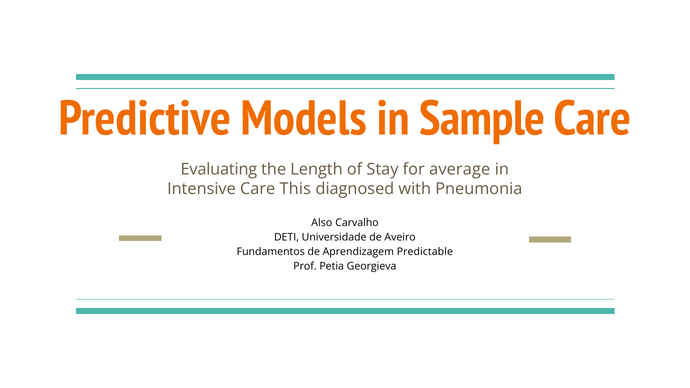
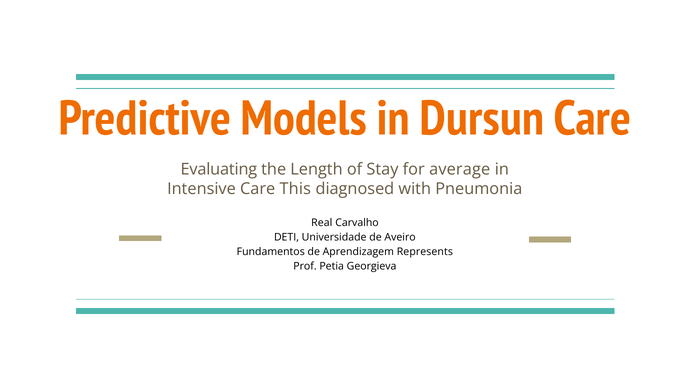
Sample: Sample -> Dursun (482, 119)
Also: Also -> Real (322, 223)
Predictable: Predictable -> Represents (425, 252)
